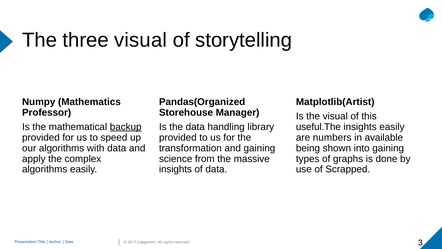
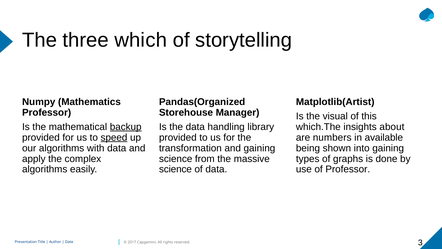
three visual: visual -> which (141, 40)
useful.The: useful.The -> which.The (318, 127)
insights easily: easily -> about (392, 127)
speed underline: none -> present (114, 137)
insights: insights -> science (175, 169)
of Scrapped: Scrapped -> Professor (348, 169)
